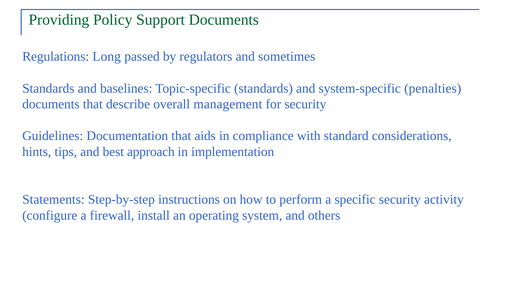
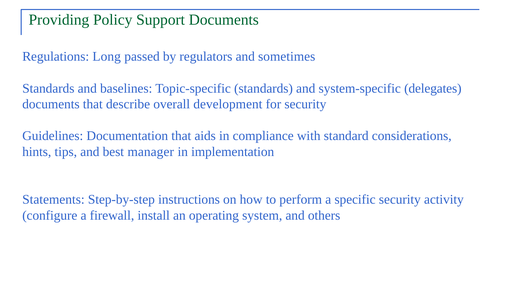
penalties: penalties -> delegates (433, 88)
management: management -> development (228, 104)
approach: approach -> manager (151, 152)
